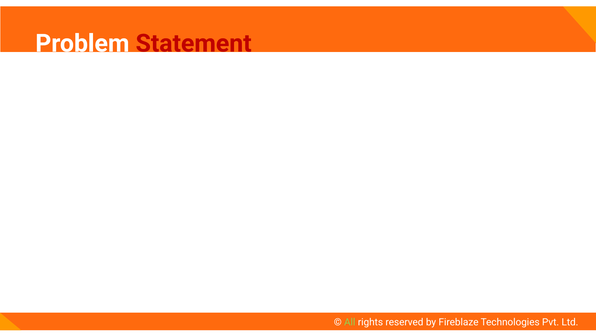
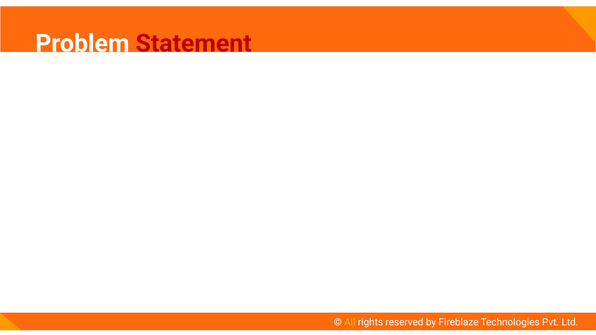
All colour: light green -> yellow (350, 322)
